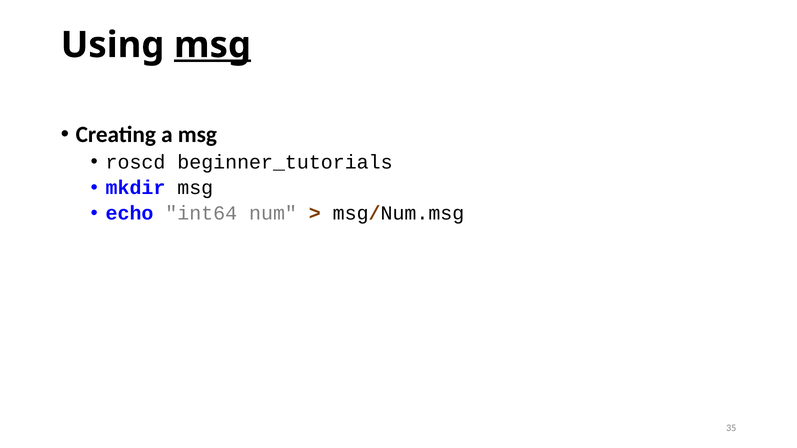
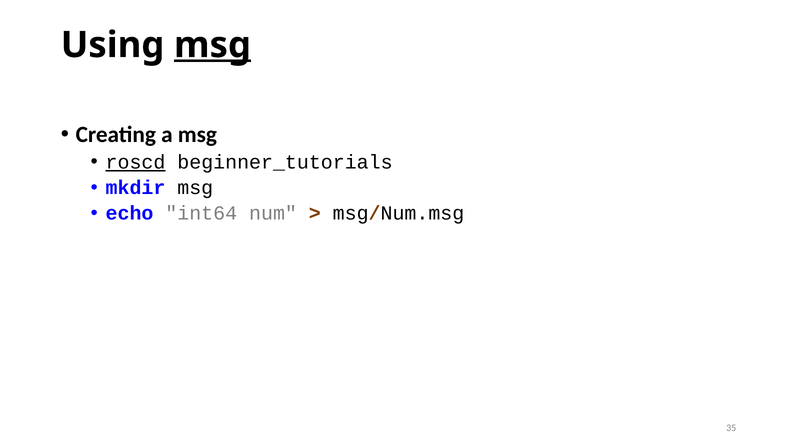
roscd underline: none -> present (135, 162)
